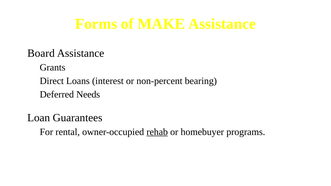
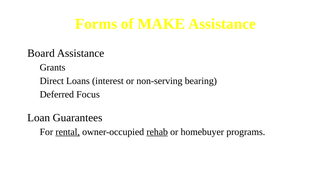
non-percent: non-percent -> non-serving (159, 81)
Needs: Needs -> Focus (88, 94)
rental underline: none -> present (68, 132)
